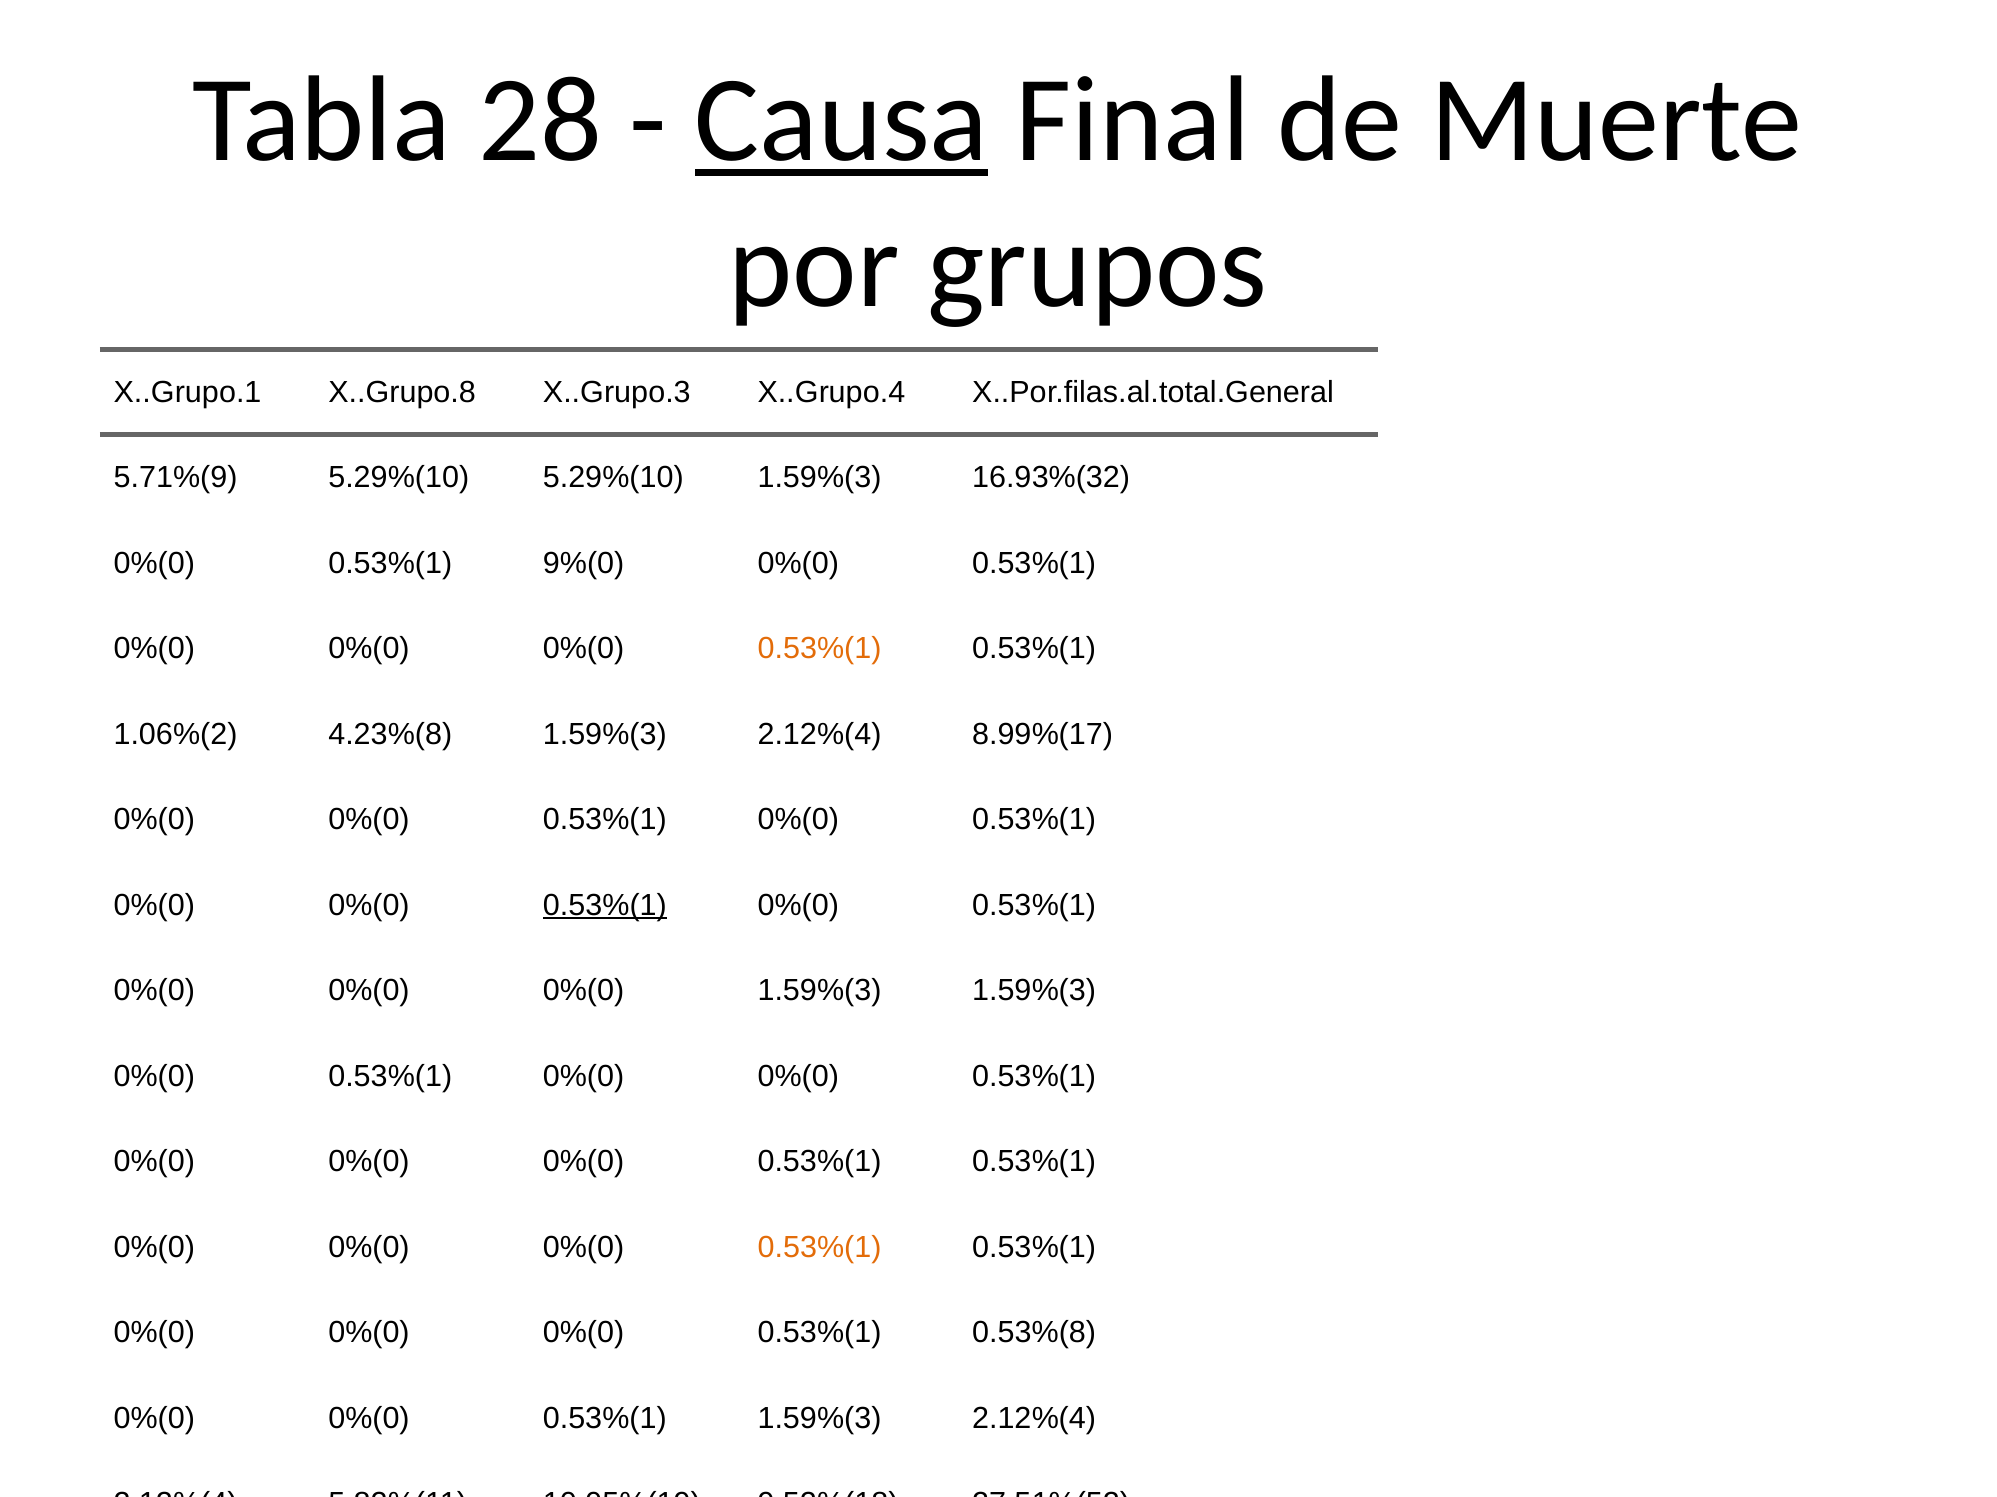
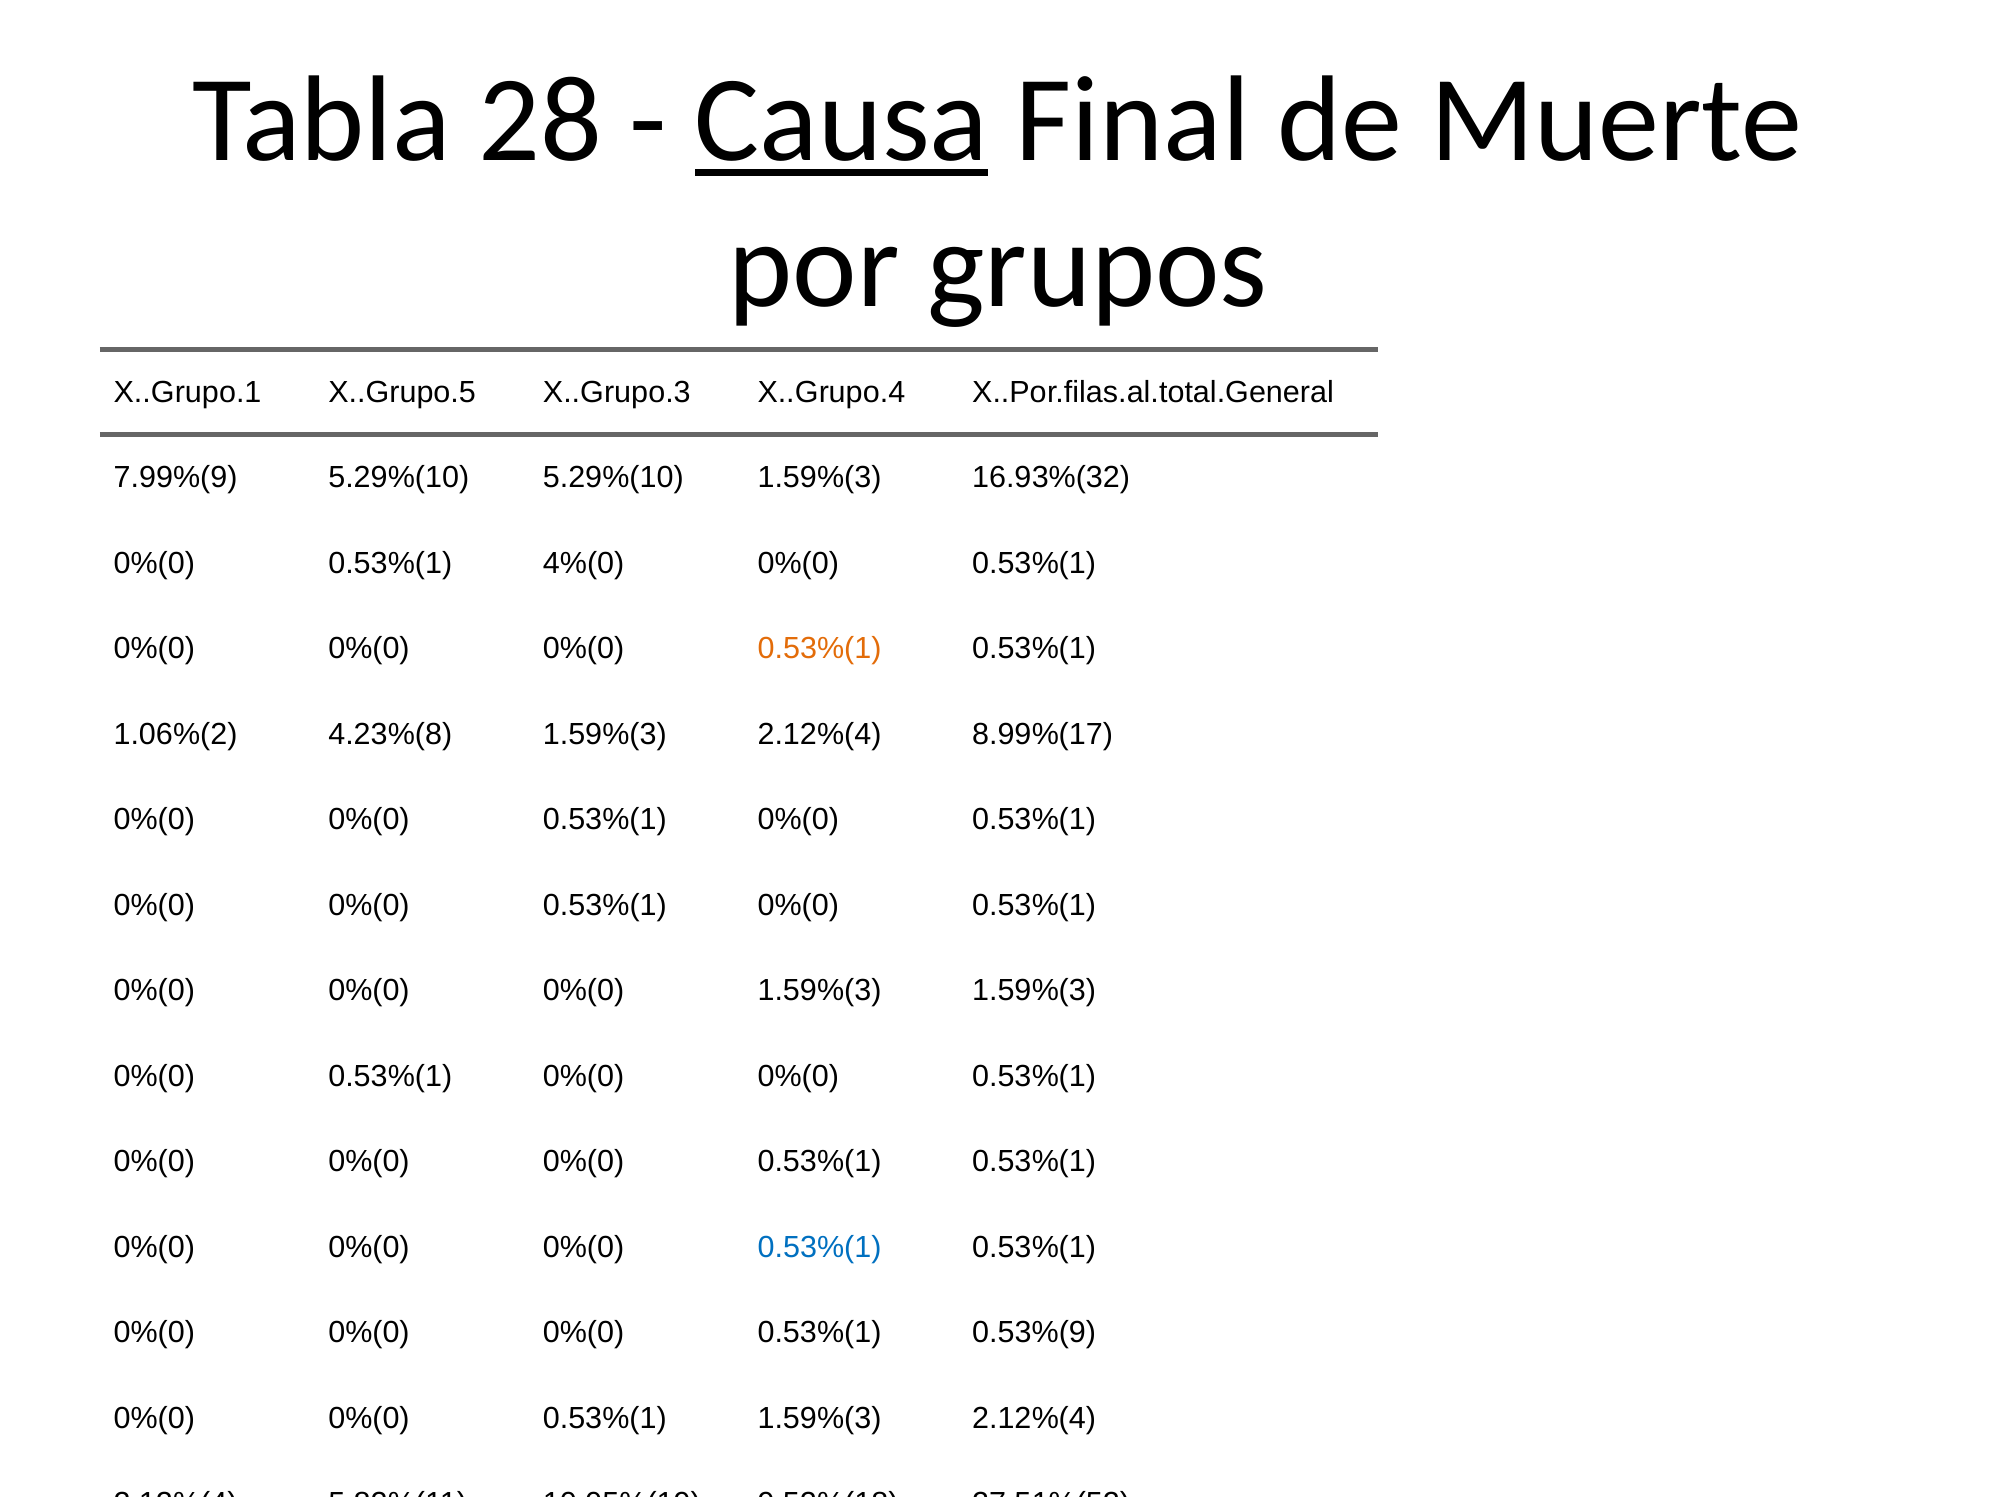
X..Grupo.8: X..Grupo.8 -> X..Grupo.5 (402, 393)
5.71%(9: 5.71%(9 -> 7.99%(9 (176, 478)
9%(0: 9%(0 -> 4%(0 (584, 564)
0.53%(1 underline: present -> none (605, 906)
0.53%(1 colour: orange -> blue (820, 1248)
0.53%(8: 0.53%(8 -> 0.53%(9 (1034, 1333)
